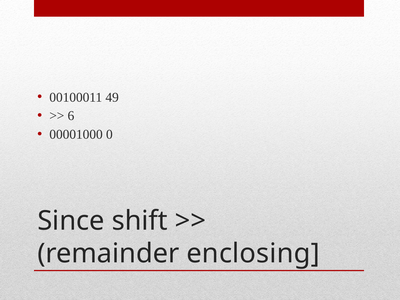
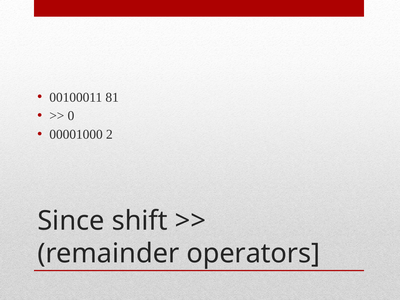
49: 49 -> 81 (112, 97)
6: 6 -> 0 (71, 116)
0: 0 -> 2 (109, 135)
enclosing: enclosing -> operators (253, 254)
